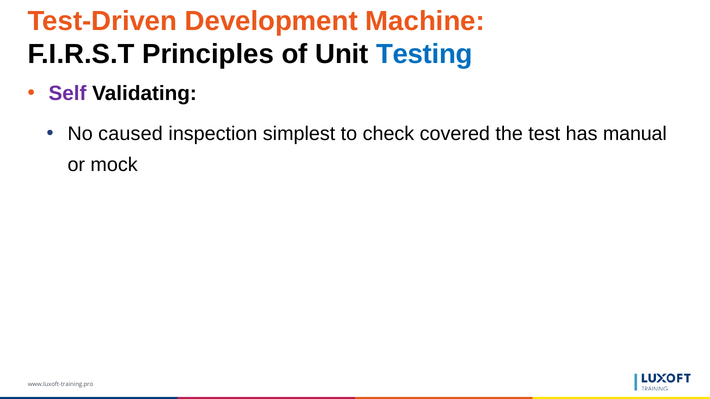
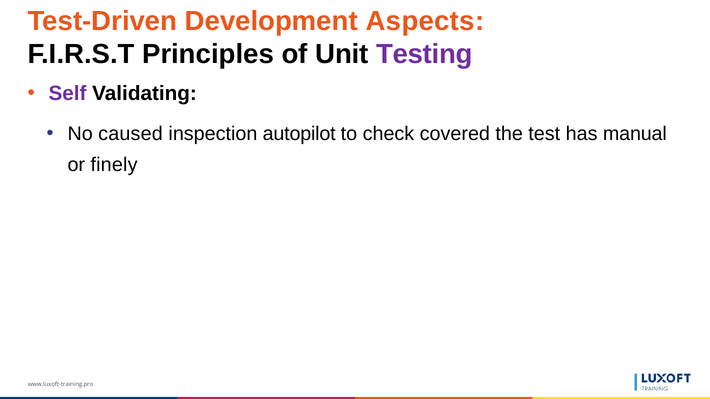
Machine: Machine -> Aspects (425, 21)
Testing colour: blue -> purple (424, 54)
simplest: simplest -> autopilot (299, 134)
mock: mock -> finely (114, 165)
